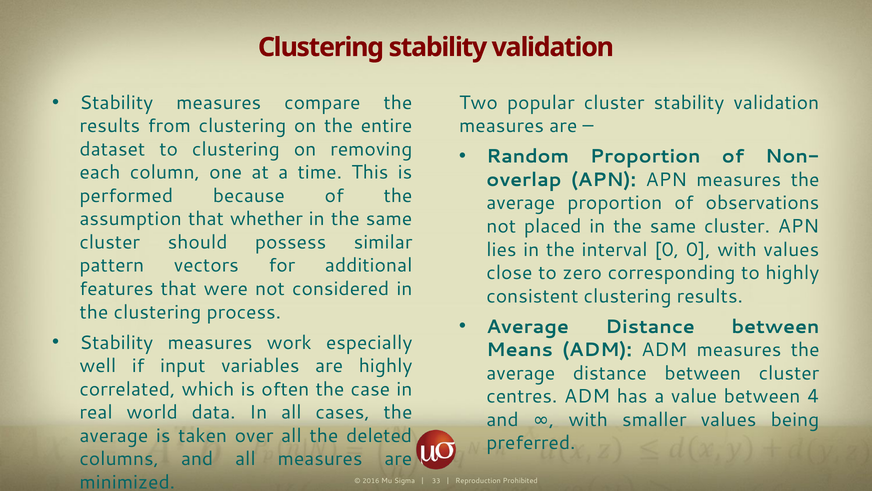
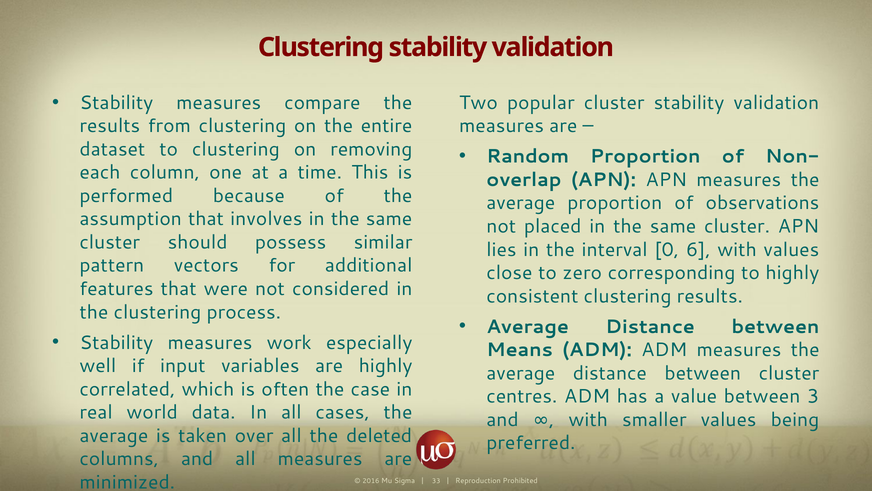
whether: whether -> involves (266, 219)
0 0: 0 -> 6 (698, 249)
4: 4 -> 3 (813, 396)
